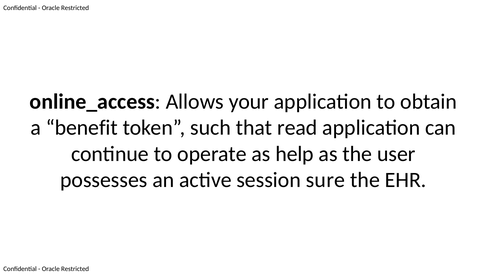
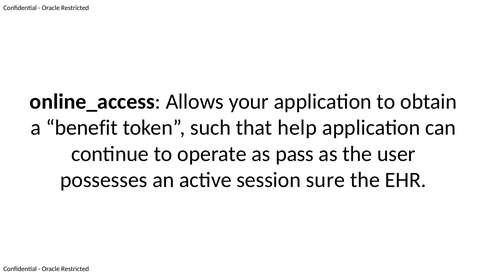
read: read -> help (297, 128)
help: help -> pass (295, 154)
